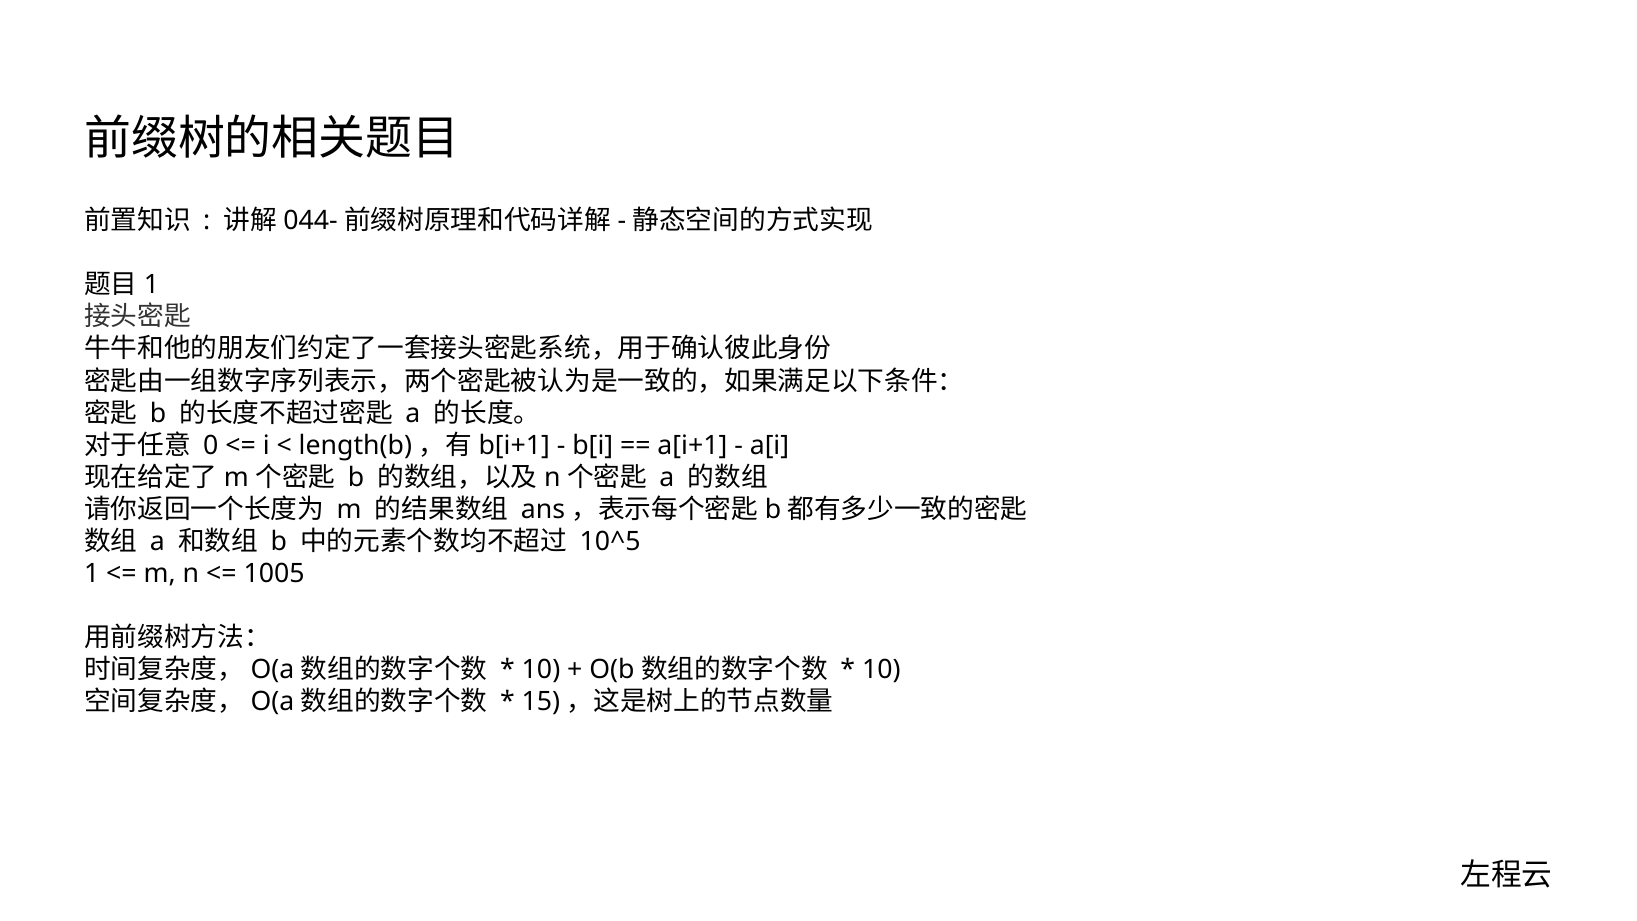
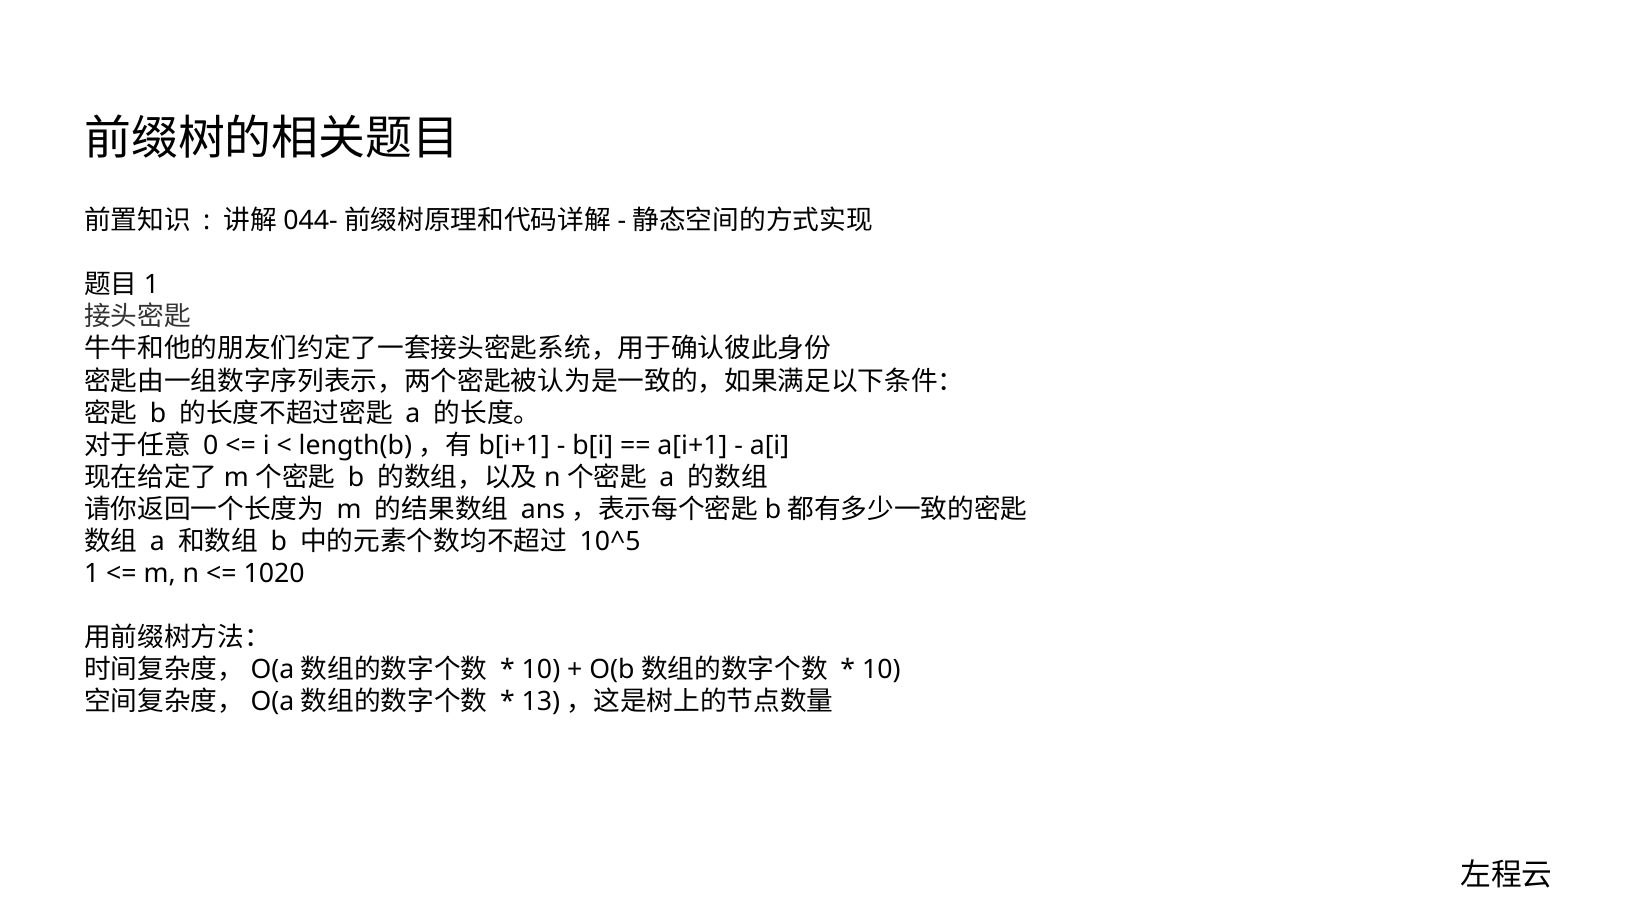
1005: 1005 -> 1020 (274, 573)
15: 15 -> 13 (541, 702)
